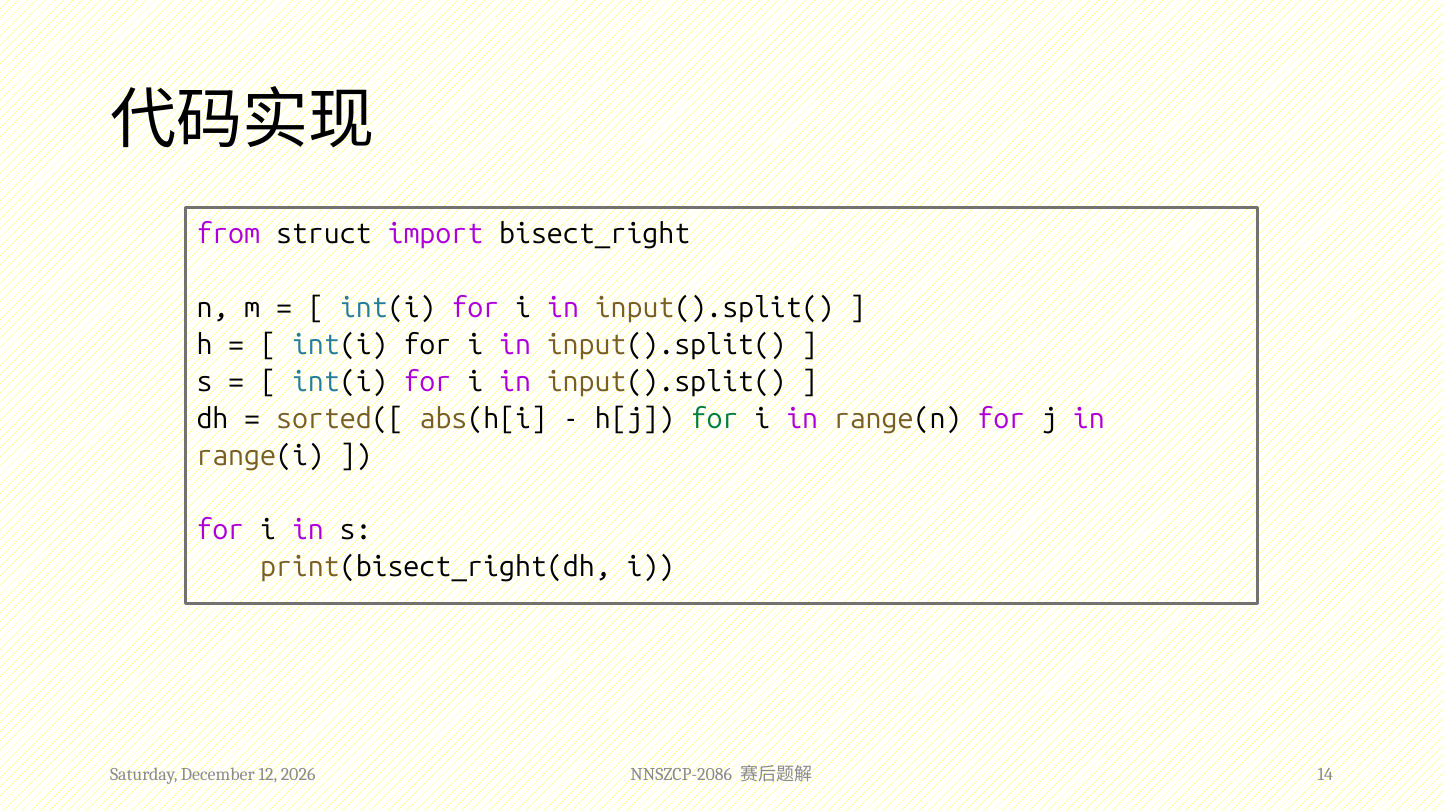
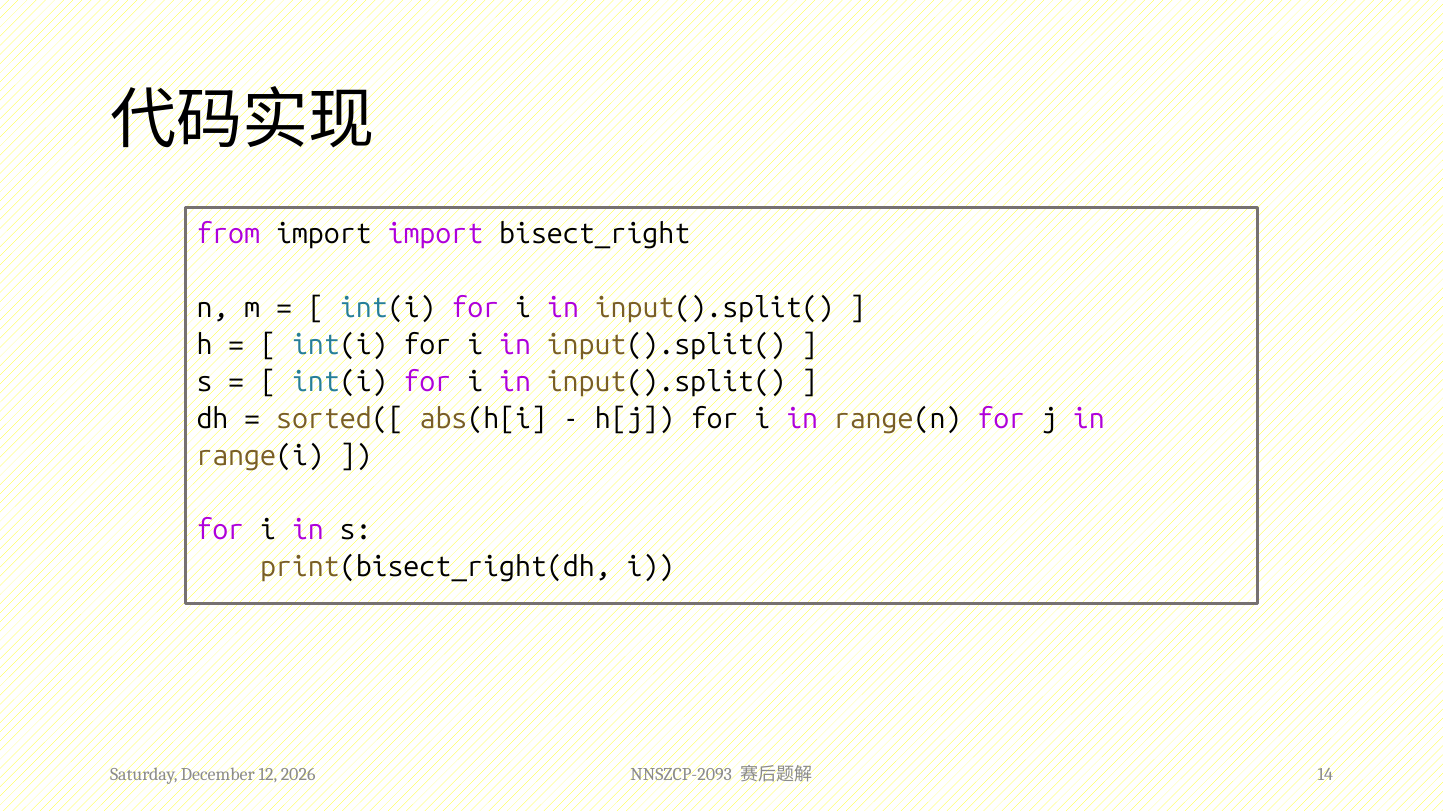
from struct: struct -> import (324, 235)
for colour: green -> black (715, 419)
NNSZCP-2086: NNSZCP-2086 -> NNSZCP-2093 (681, 775)
